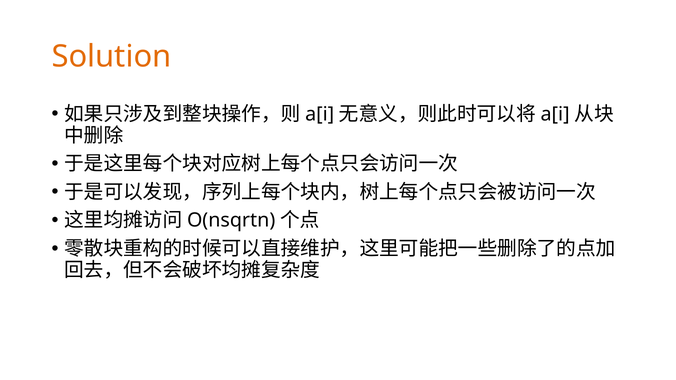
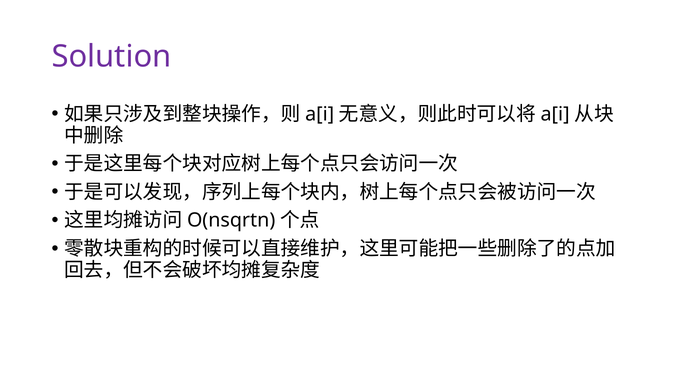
Solution colour: orange -> purple (111, 57)
